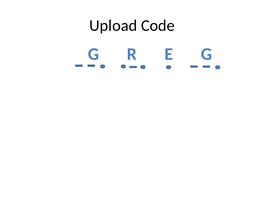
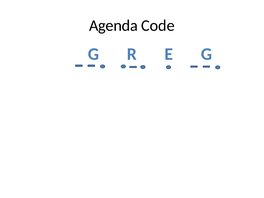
Upload: Upload -> Agenda (113, 26)
